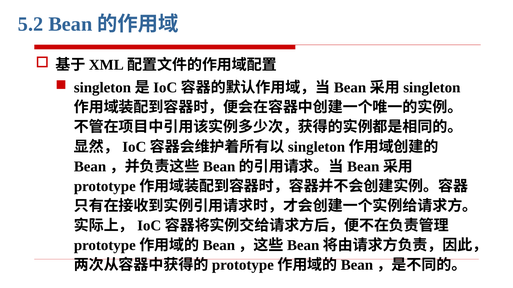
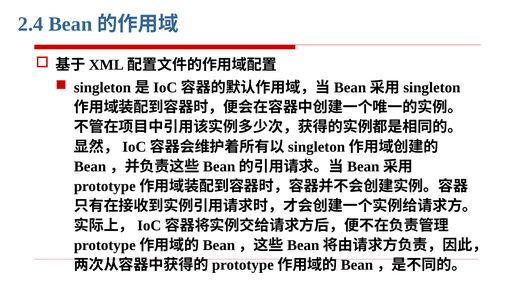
5.2: 5.2 -> 2.4 (31, 24)
